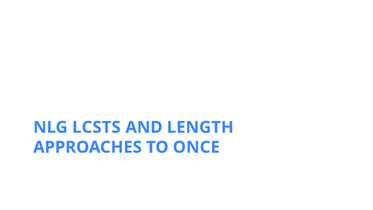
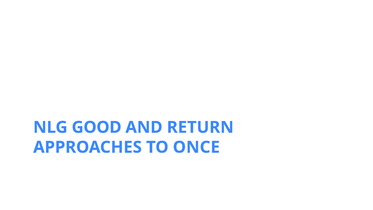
LCSTS: LCSTS -> GOOD (97, 127)
LENGTH: LENGTH -> RETURN (200, 127)
